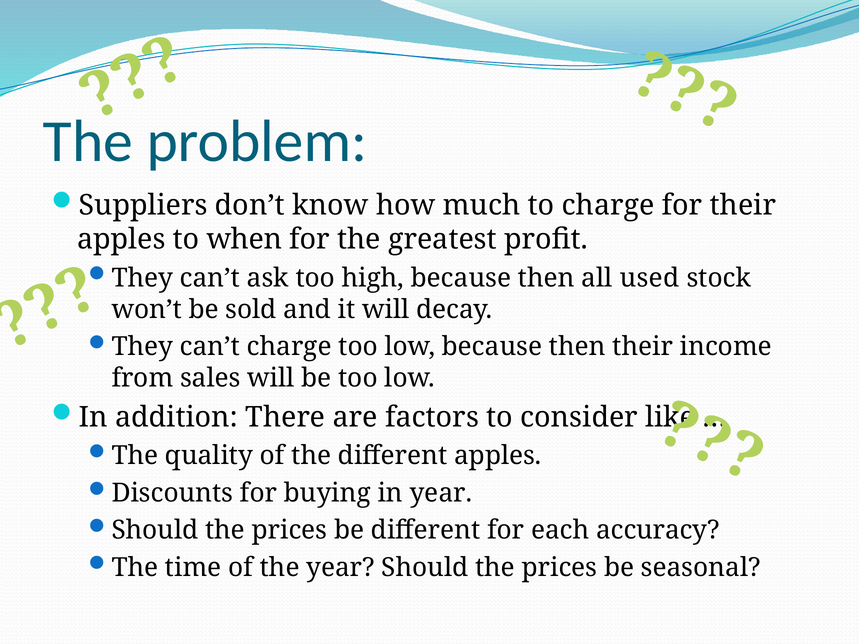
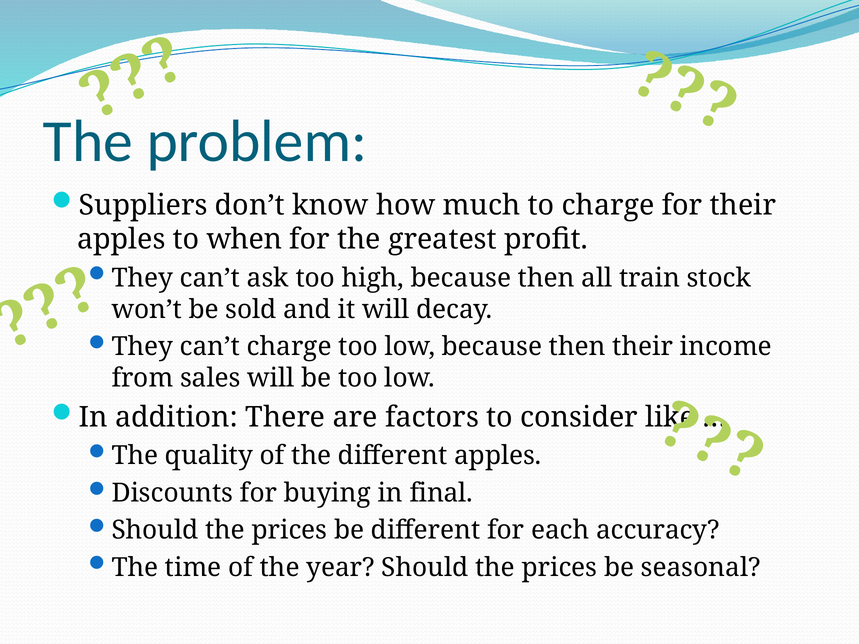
used: used -> train (650, 278)
in year: year -> final (441, 493)
